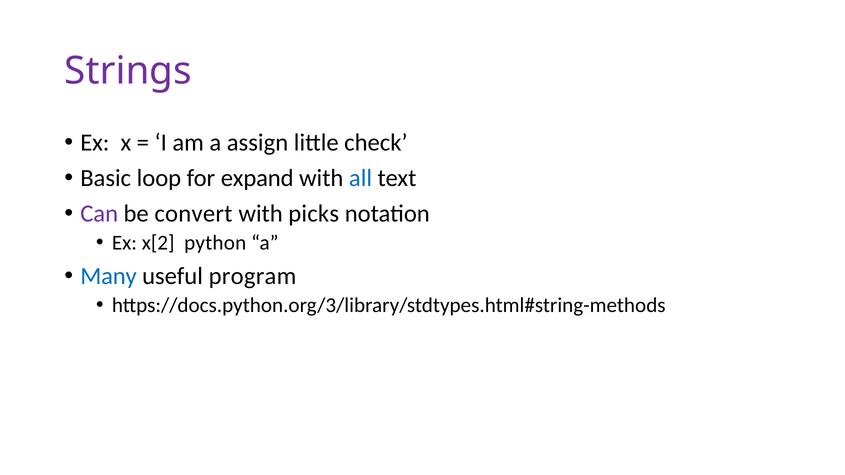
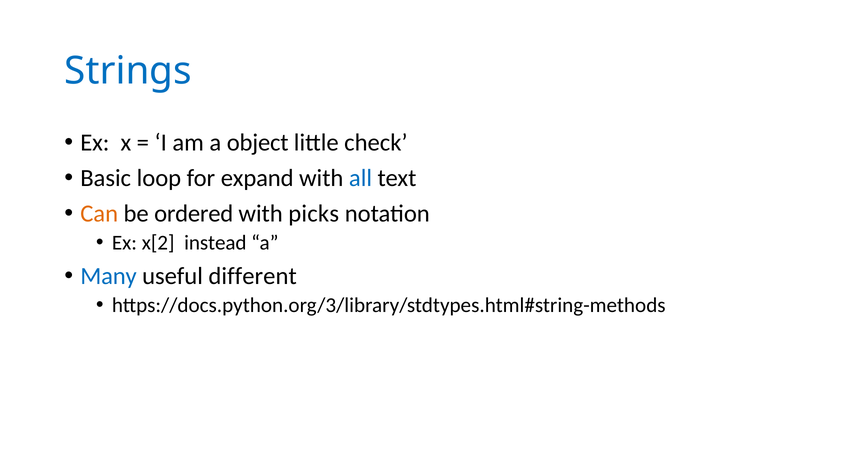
Strings colour: purple -> blue (128, 71)
assign: assign -> object (258, 143)
Can colour: purple -> orange (99, 214)
convert: convert -> ordered (194, 214)
python: python -> instead (215, 243)
program: program -> different (253, 276)
